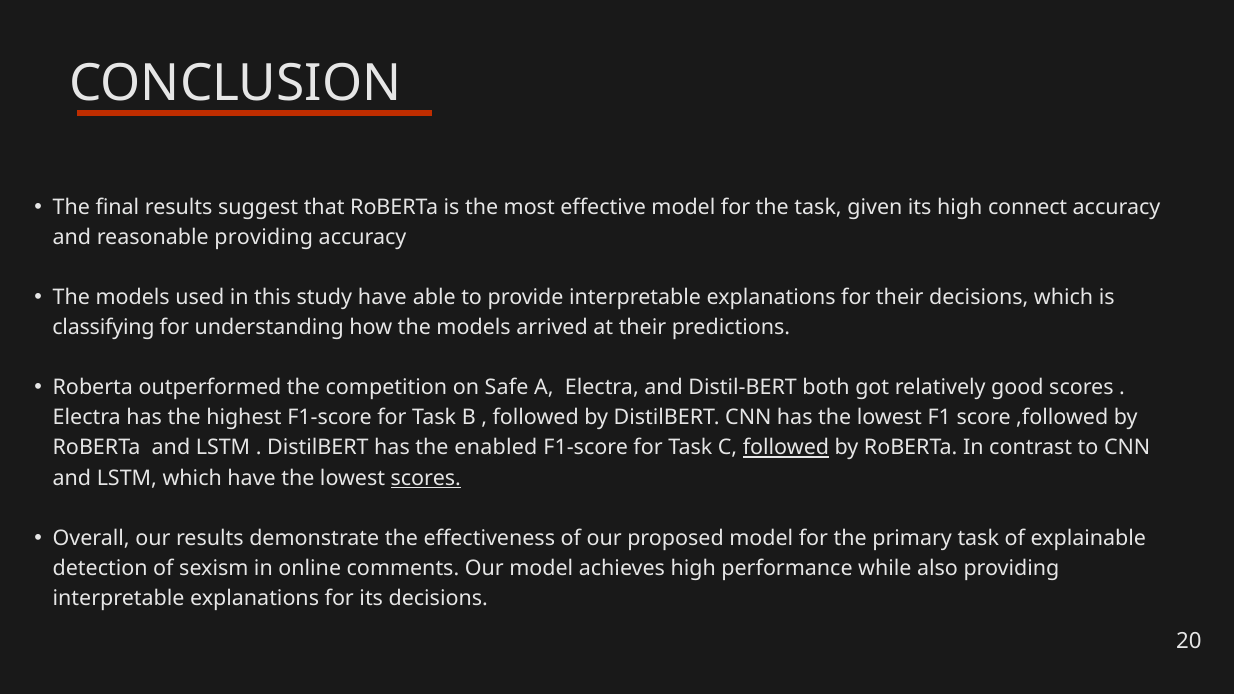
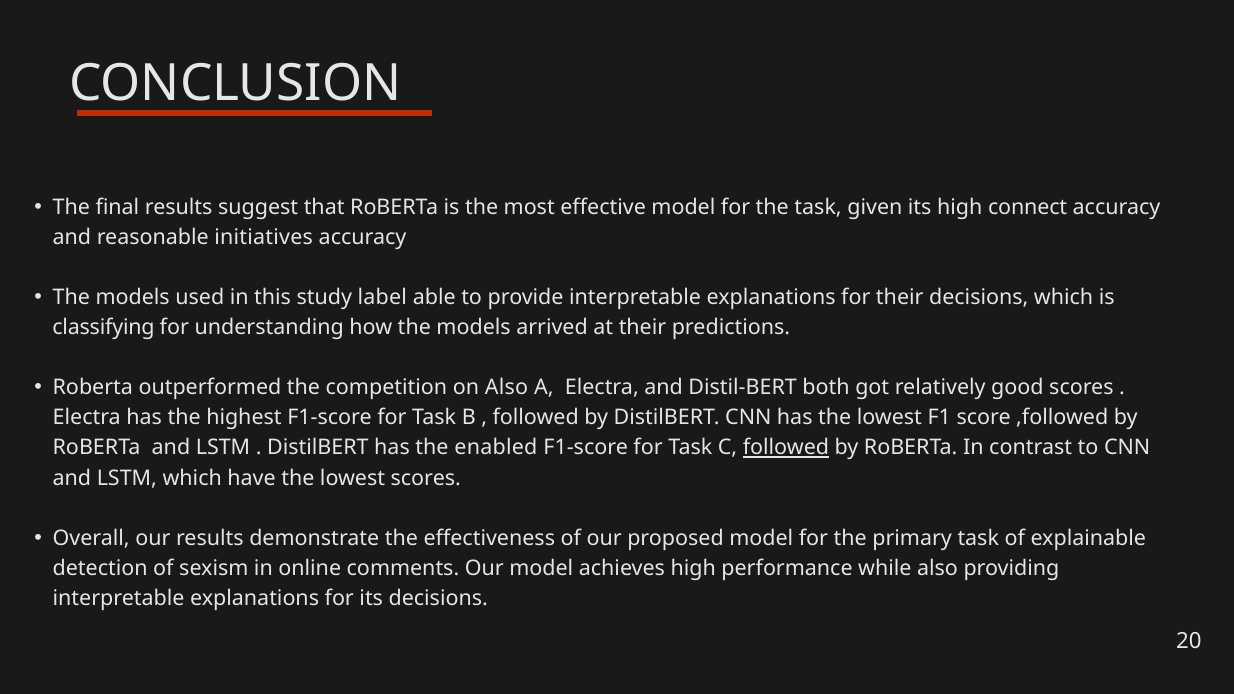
reasonable providing: providing -> initiatives (264, 237)
study have: have -> label (382, 297)
on Safe: Safe -> Also (507, 388)
scores underline: present -> none (426, 478)
